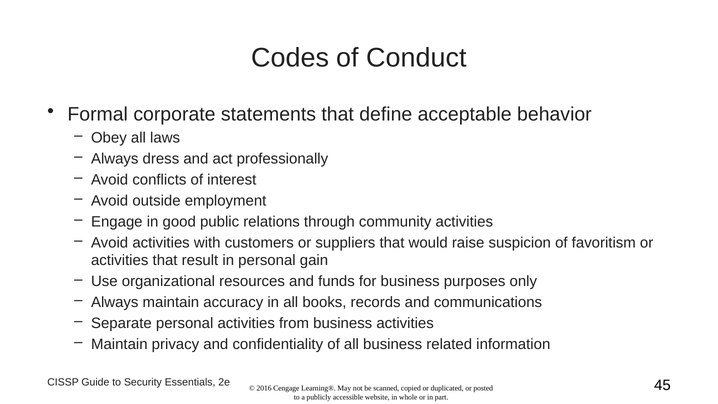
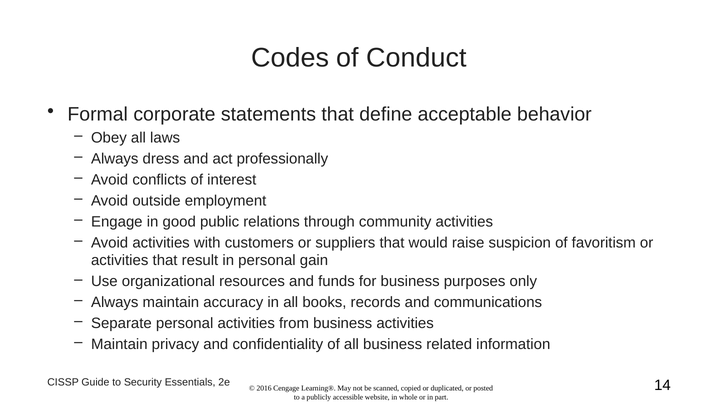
45: 45 -> 14 (662, 385)
